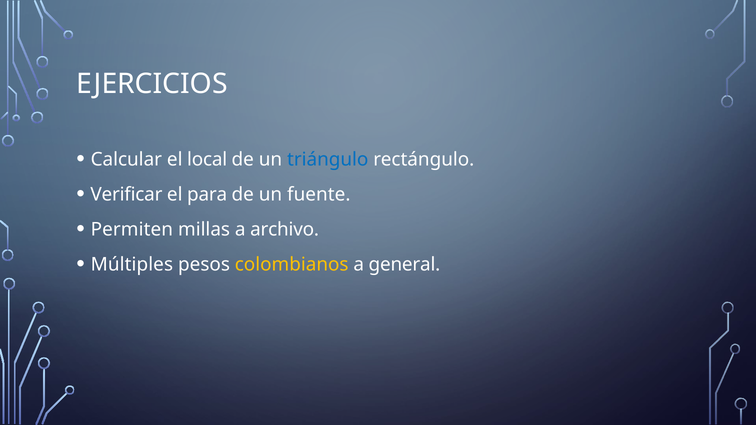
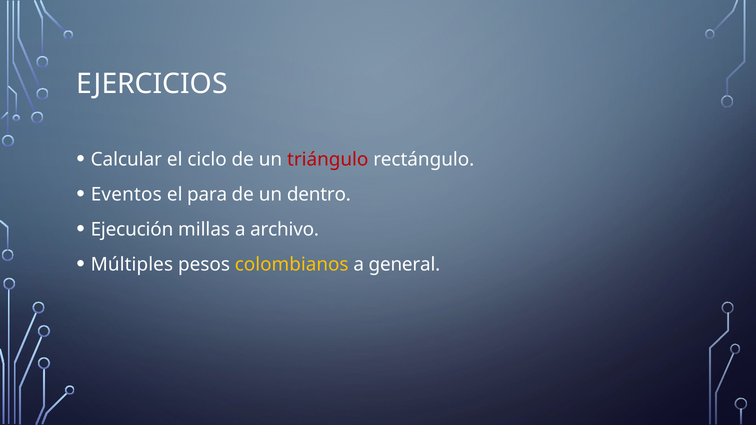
local: local -> ciclo (207, 160)
triángulo colour: blue -> red (328, 160)
Verificar: Verificar -> Eventos (126, 195)
fuente: fuente -> dentro (319, 195)
Permiten: Permiten -> Ejecución (132, 230)
